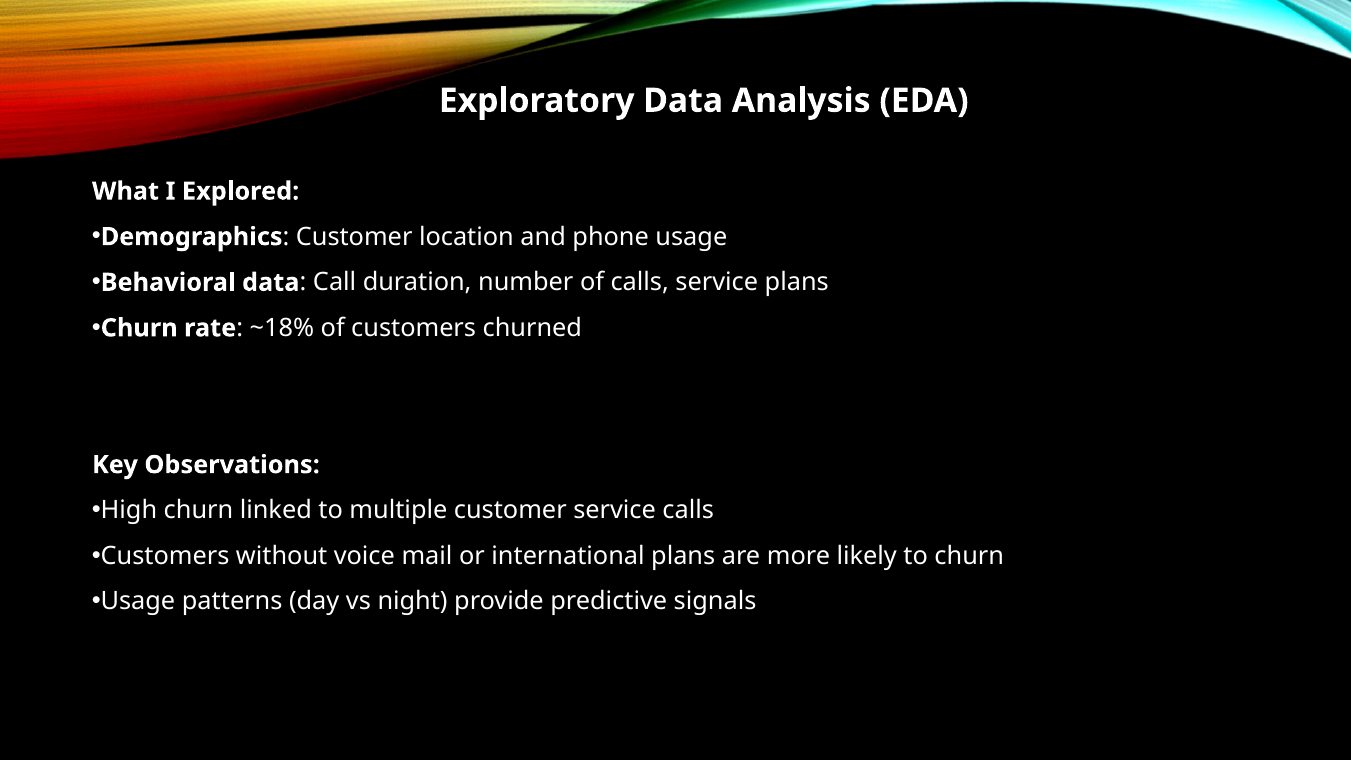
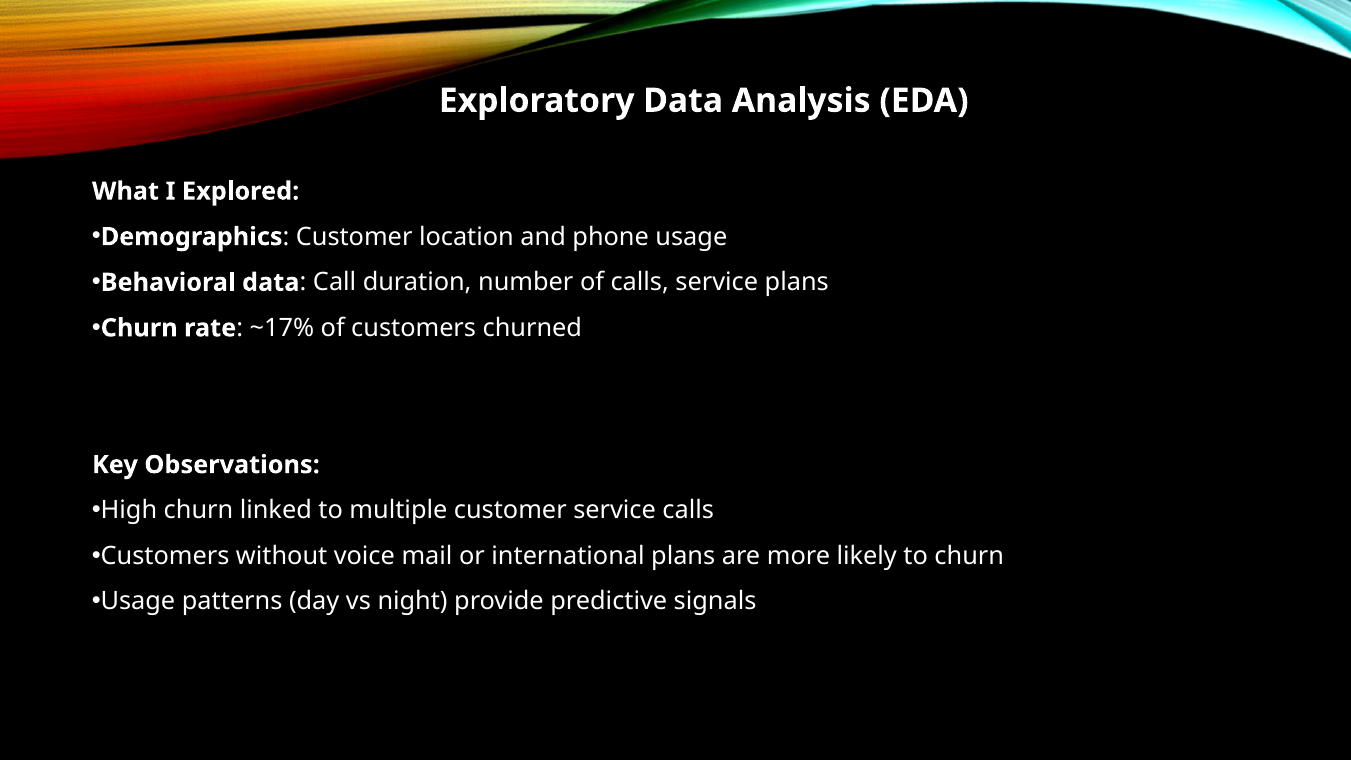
~18%: ~18% -> ~17% (282, 328)
